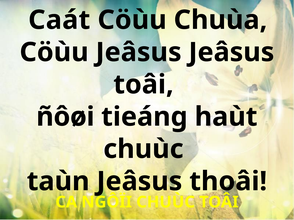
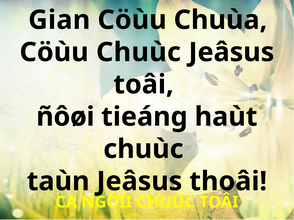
Caát: Caát -> Gian (59, 20)
Cöùu Jeâsus: Jeâsus -> Chuùc (139, 52)
